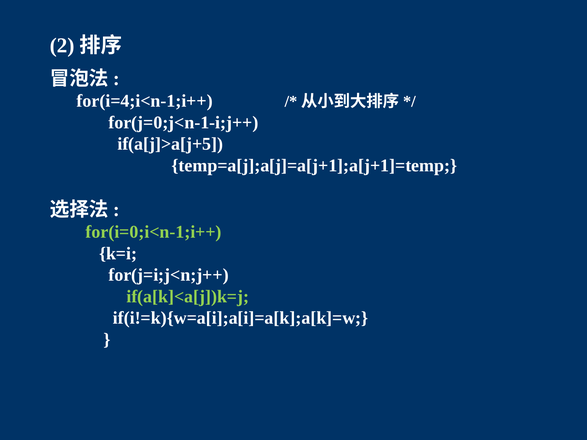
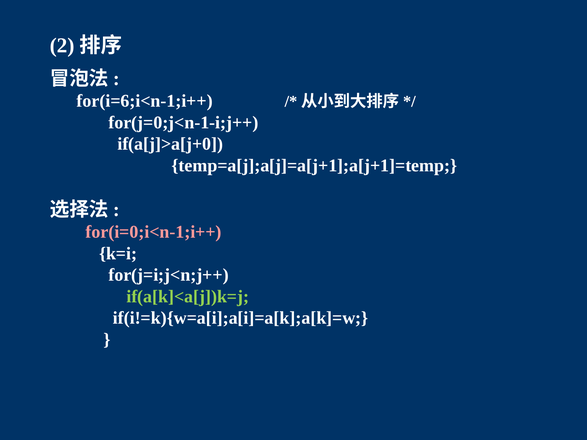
for(i=4;i<n-1;i++: for(i=4;i<n-1;i++ -> for(i=6;i<n-1;i++ (145, 101)
if(a[j]>a[j+5: if(a[j]>a[j+5 -> if(a[j]>a[j+0 (170, 144)
for(i=0;i<n-1;i++ colour: light green -> pink (154, 232)
